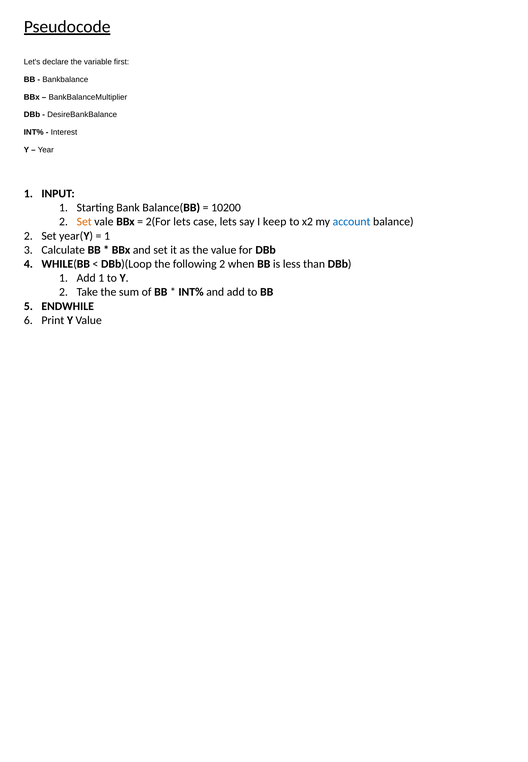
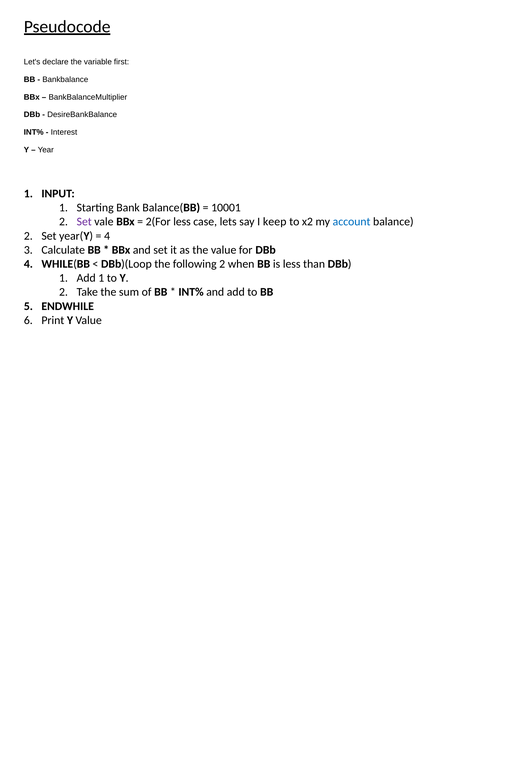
10200: 10200 -> 10001 (226, 208)
Set colour: orange -> purple (84, 222)
2(For lets: lets -> less (182, 222)
1: 1 -> 4 (107, 236)
